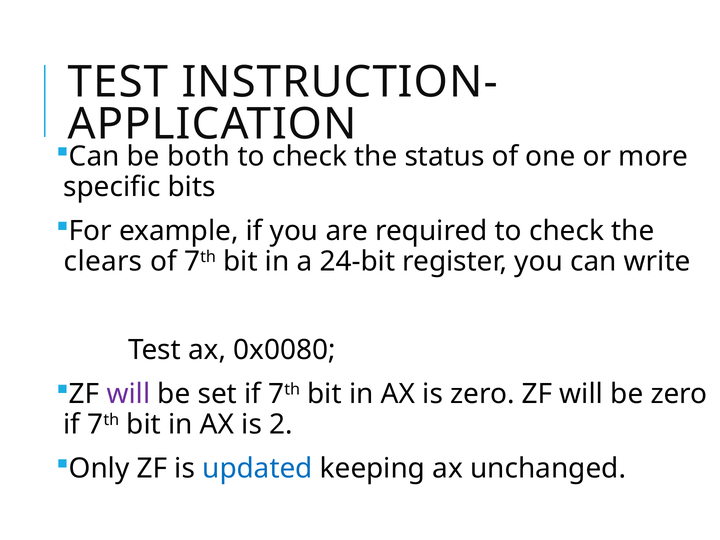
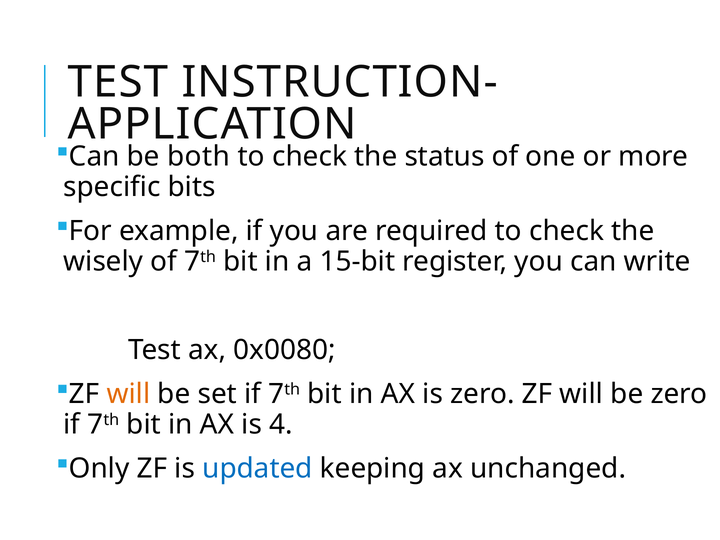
clears: clears -> wisely (103, 261)
24-bit: 24-bit -> 15-bit (357, 261)
will colour: purple -> orange (128, 394)
2: 2 -> 4 (281, 424)
